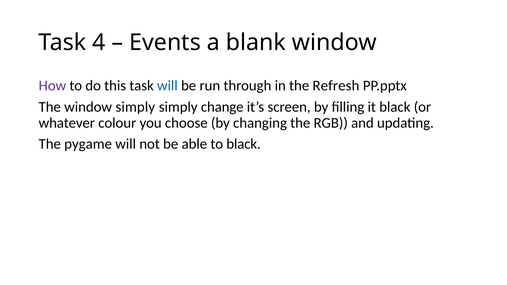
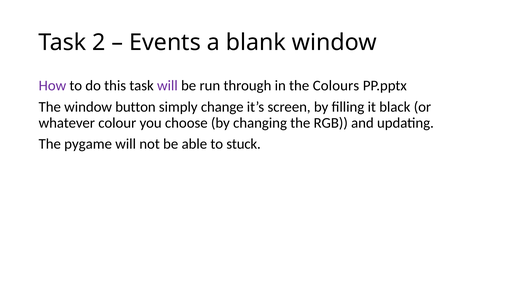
4: 4 -> 2 (99, 43)
will colour: blue -> purple (167, 86)
Refresh: Refresh -> Colours (336, 86)
window simply: simply -> button (135, 107)
to black: black -> stuck (244, 144)
